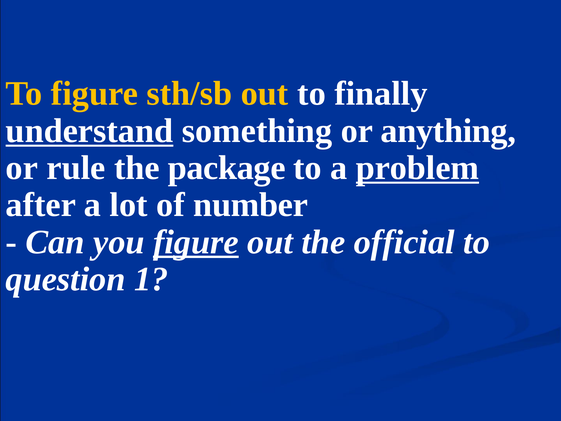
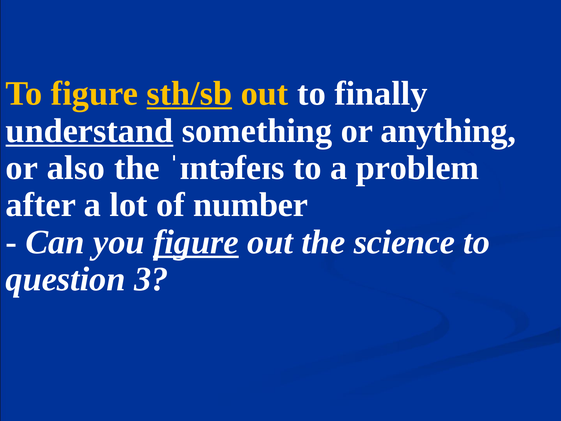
sth/sb underline: none -> present (189, 94)
rule: rule -> also (76, 168)
package: package -> ˈɪntəfeɪs (226, 168)
problem underline: present -> none (417, 168)
official: official -> science (404, 242)
1: 1 -> 3 (151, 279)
